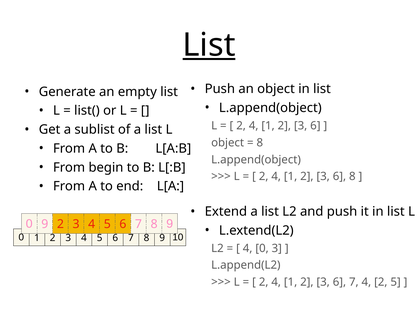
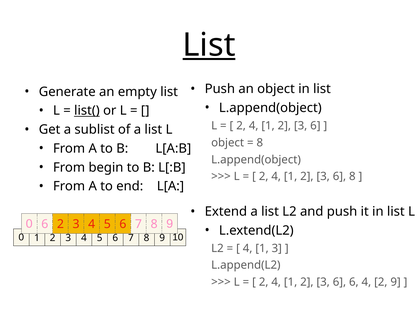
list( underline: none -> present (87, 111)
0 9: 9 -> 6 (45, 225)
0: 0 -> 1 (262, 249)
3 6 7: 7 -> 6 (354, 283)
2 5: 5 -> 9 (396, 283)
